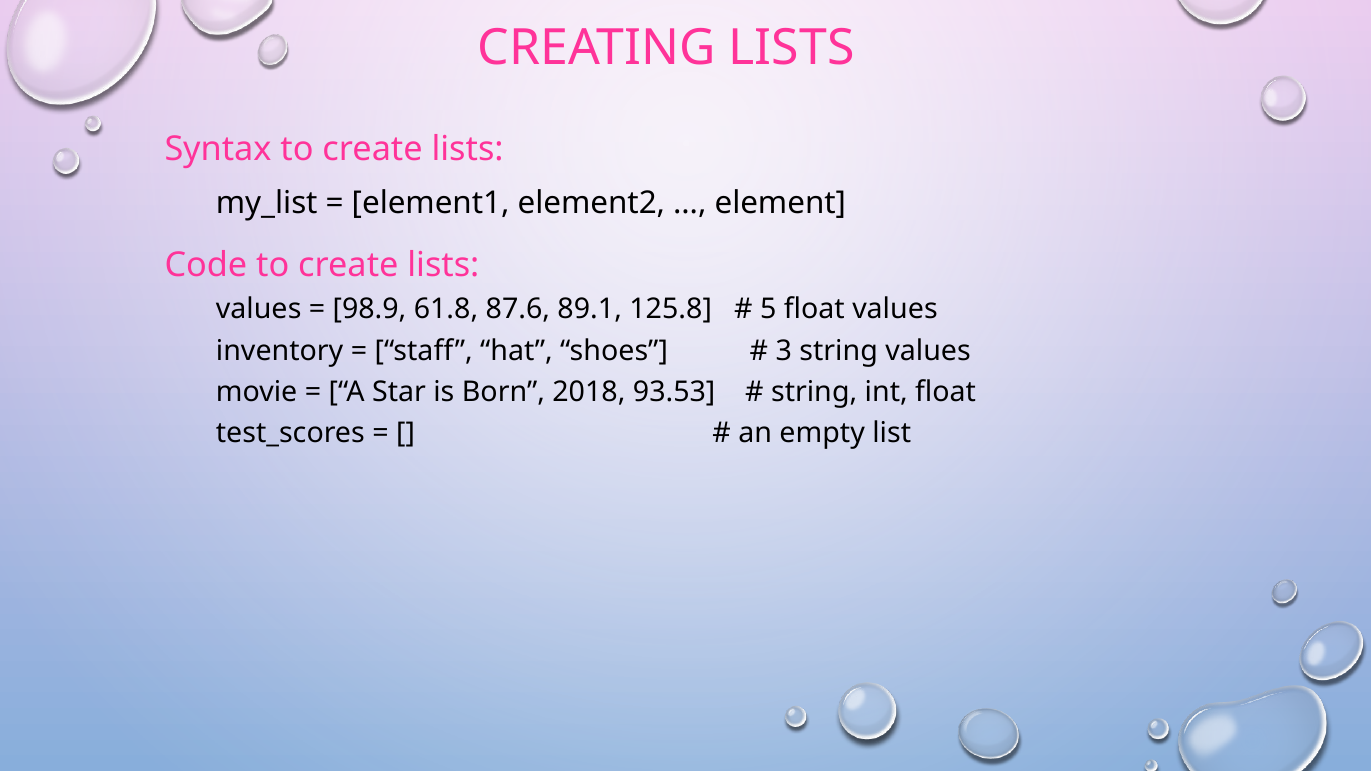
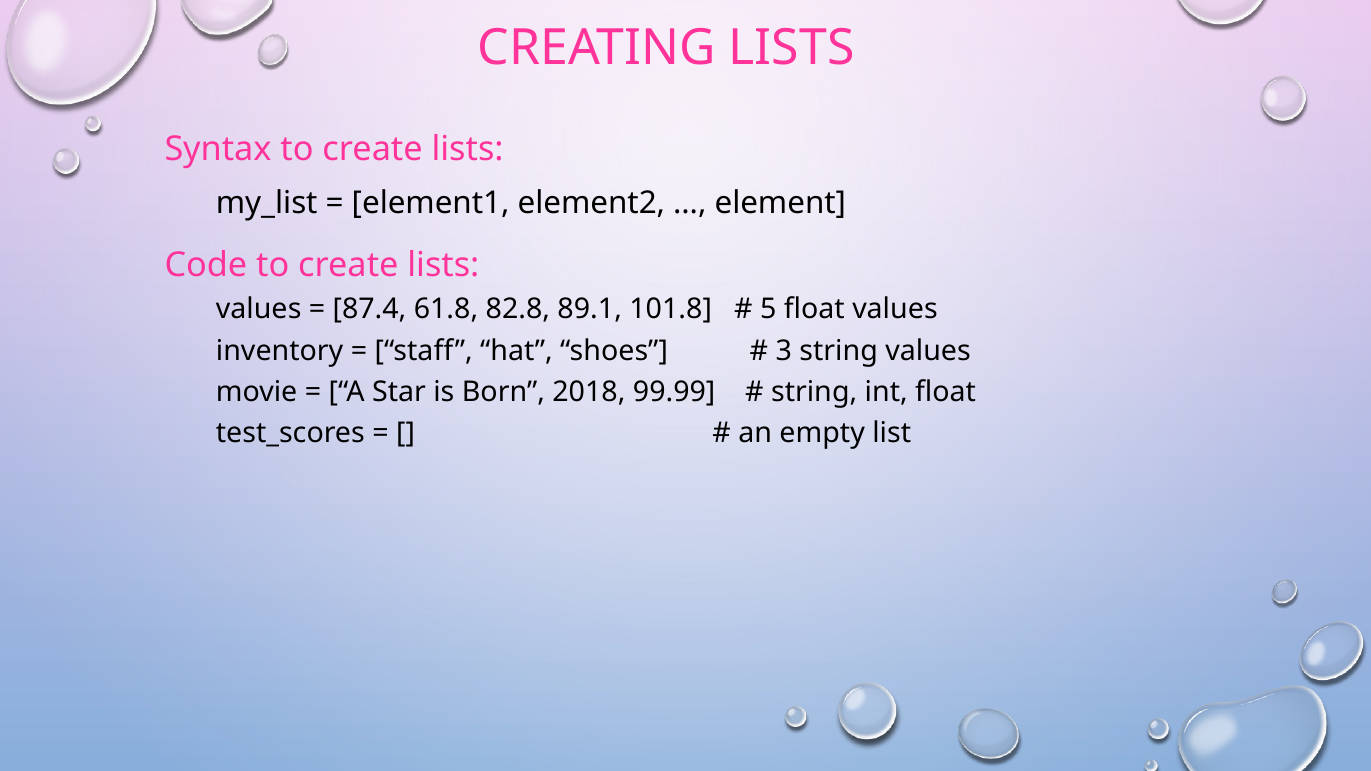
98.9: 98.9 -> 87.4 (370, 310)
87.6: 87.6 -> 82.8 (518, 310)
125.8: 125.8 -> 101.8 (671, 310)
93.53: 93.53 -> 99.99 (674, 392)
